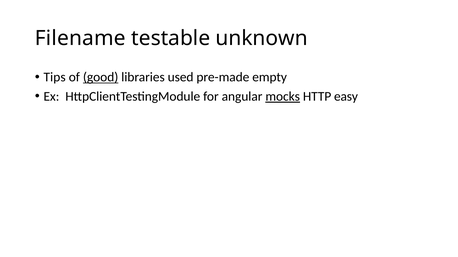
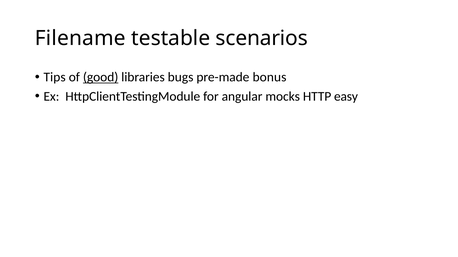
unknown: unknown -> scenarios (262, 38)
used: used -> bugs (181, 77)
empty: empty -> bonus (270, 77)
mocks underline: present -> none (283, 97)
